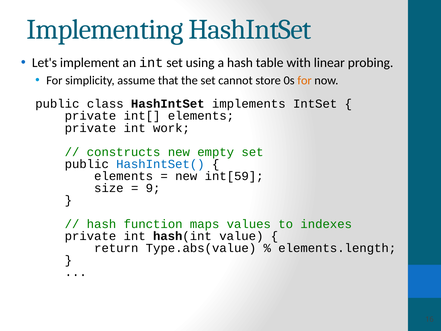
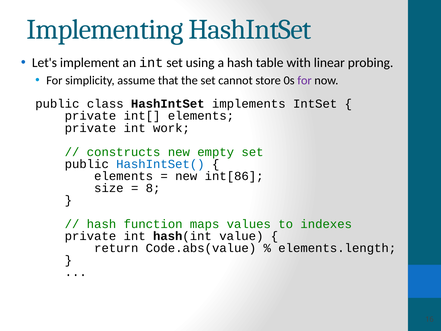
for colour: orange -> purple (305, 80)
int[59: int[59 -> int[86 (234, 176)
9: 9 -> 8 (153, 188)
Type.abs(value: Type.abs(value -> Code.abs(value (201, 248)
